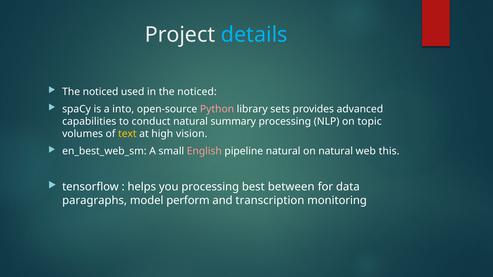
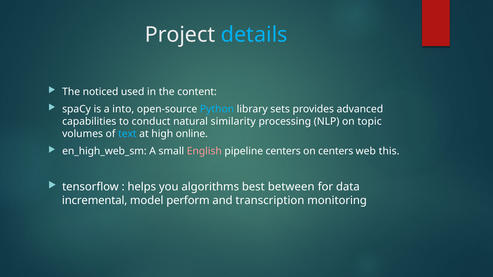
in the noticed: noticed -> content (197, 92)
Python colour: pink -> light blue (217, 109)
summary: summary -> similarity (233, 122)
text colour: yellow -> light blue (127, 134)
vision: vision -> online (192, 134)
en_best_web_sm: en_best_web_sm -> en_high_web_sm (104, 151)
pipeline natural: natural -> centers (283, 151)
on natural: natural -> centers (336, 151)
you processing: processing -> algorithms (210, 187)
paragraphs: paragraphs -> incremental (95, 201)
